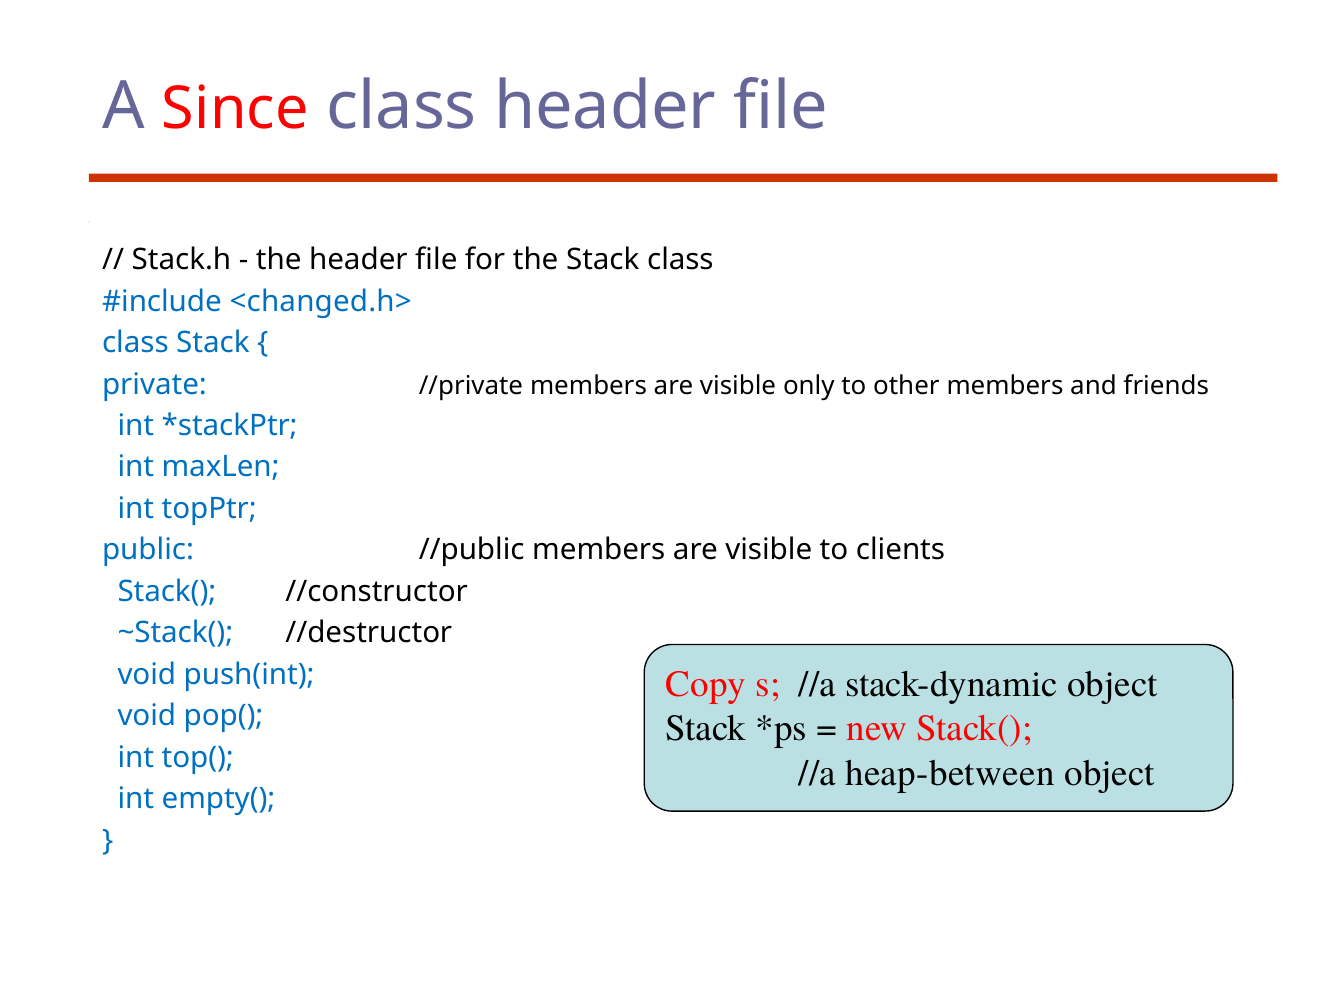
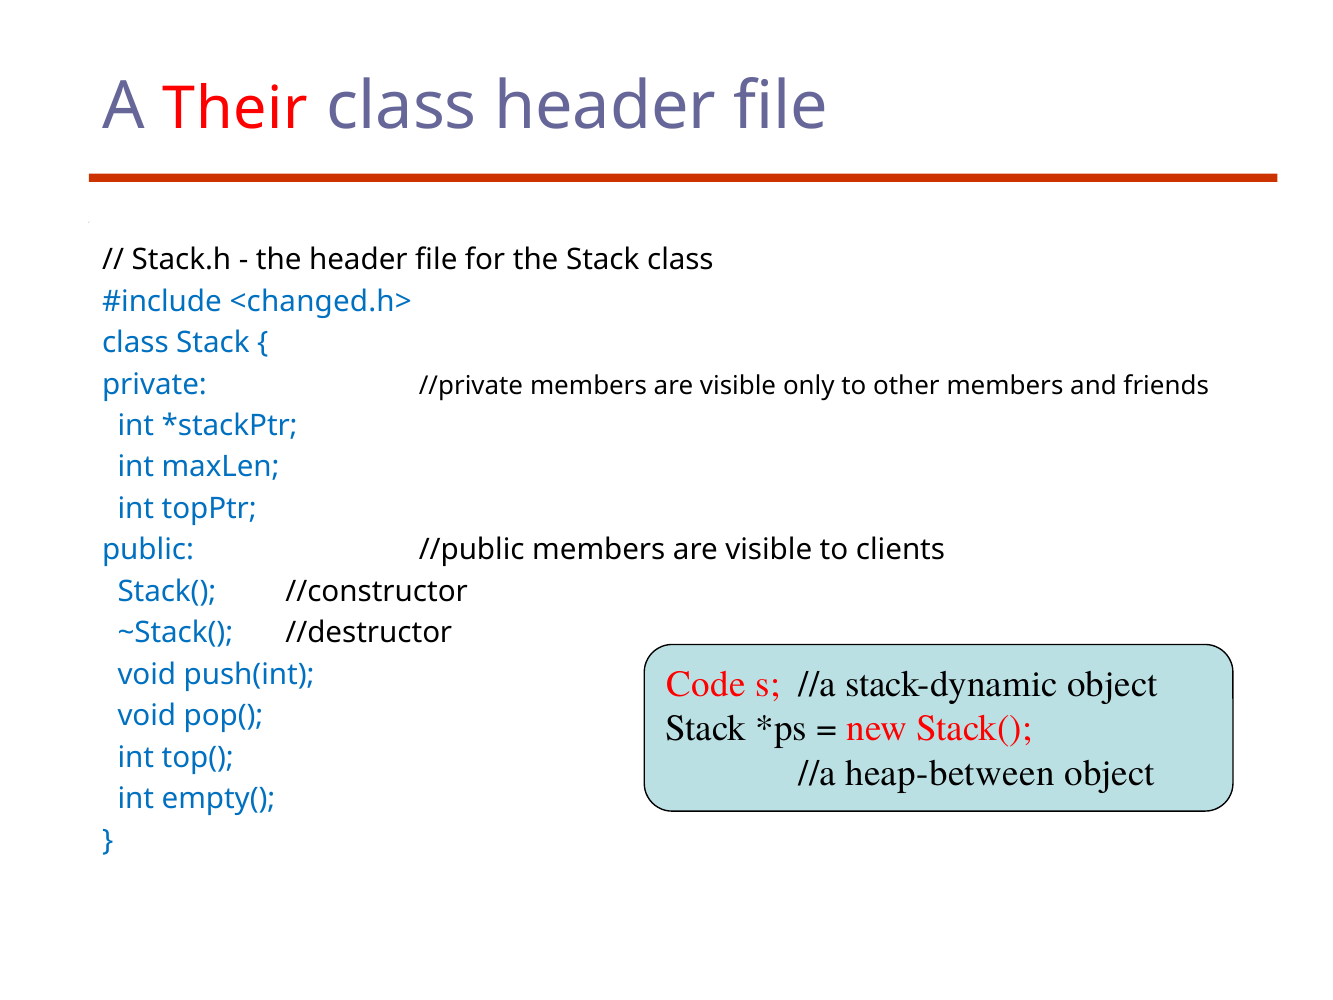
Since: Since -> Their (235, 109)
Copy: Copy -> Code (706, 684)
